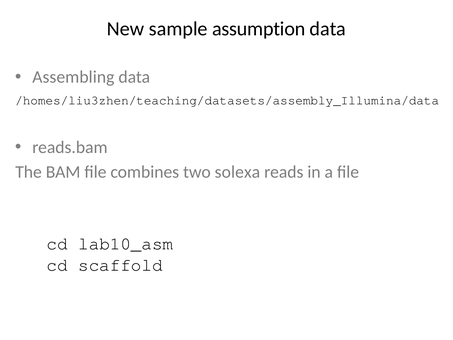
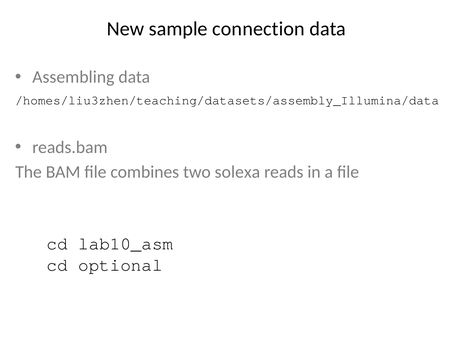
assumption: assumption -> connection (259, 29)
scaffold: scaffold -> optional (120, 265)
